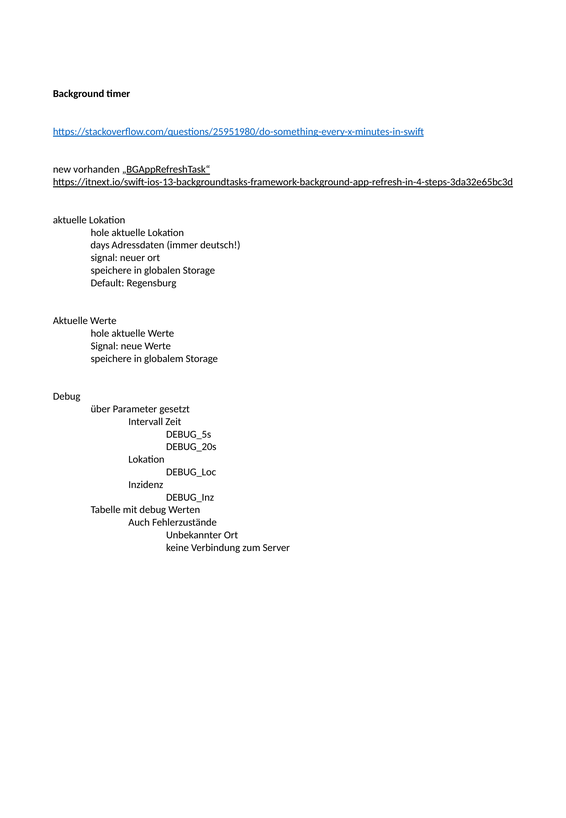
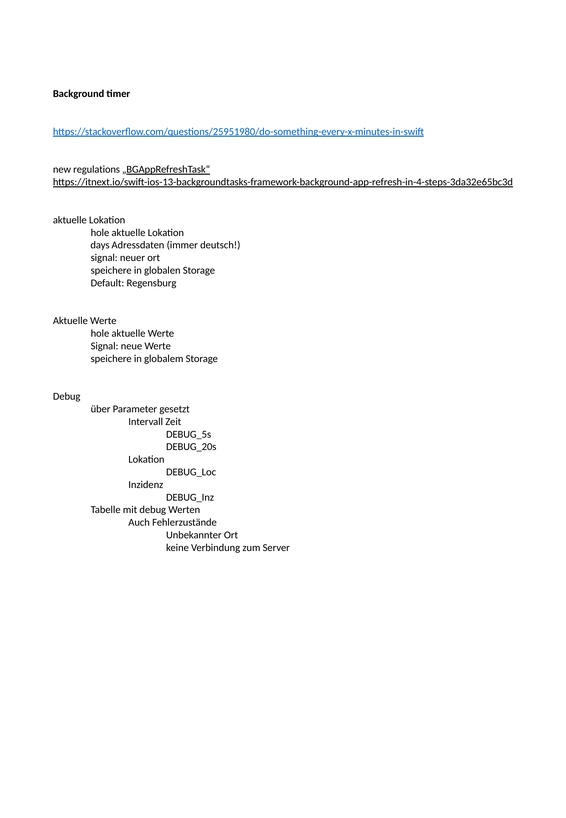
vorhanden: vorhanden -> regulations (97, 169)
